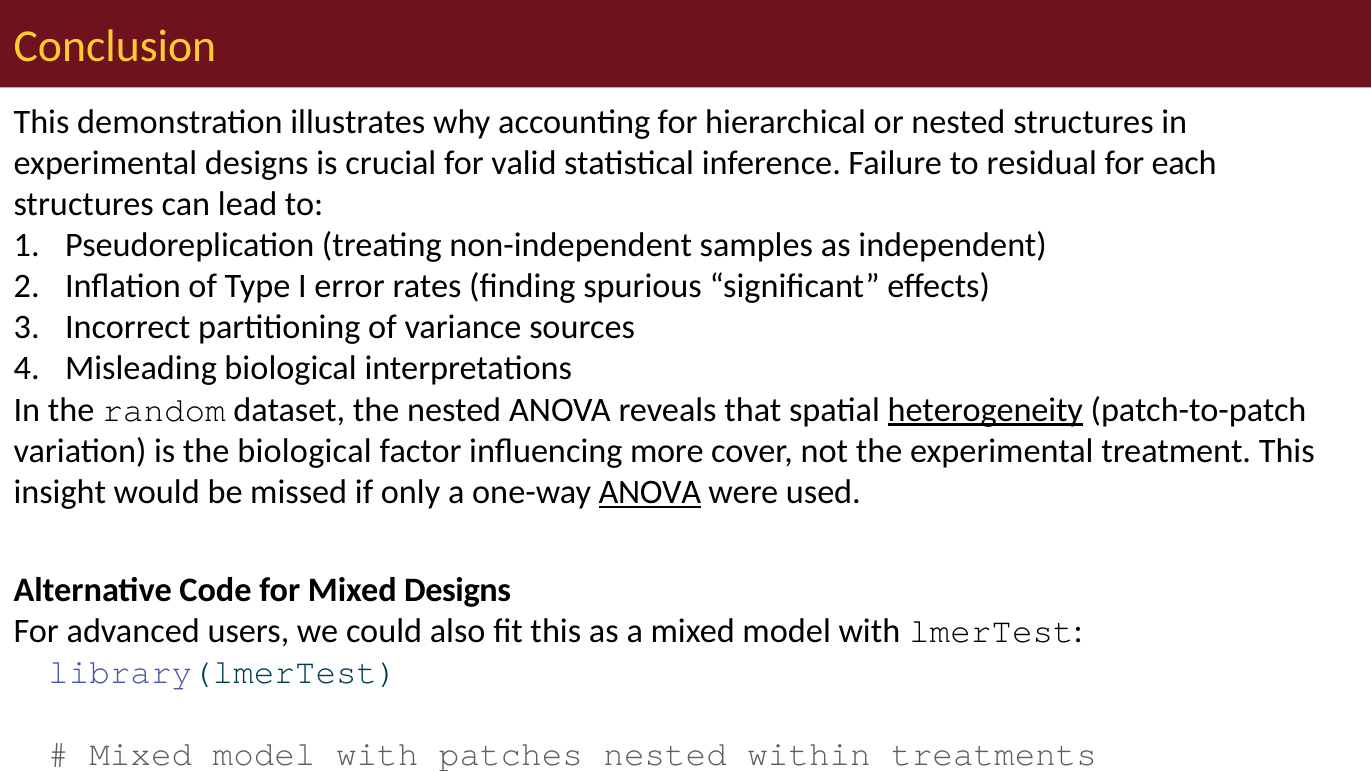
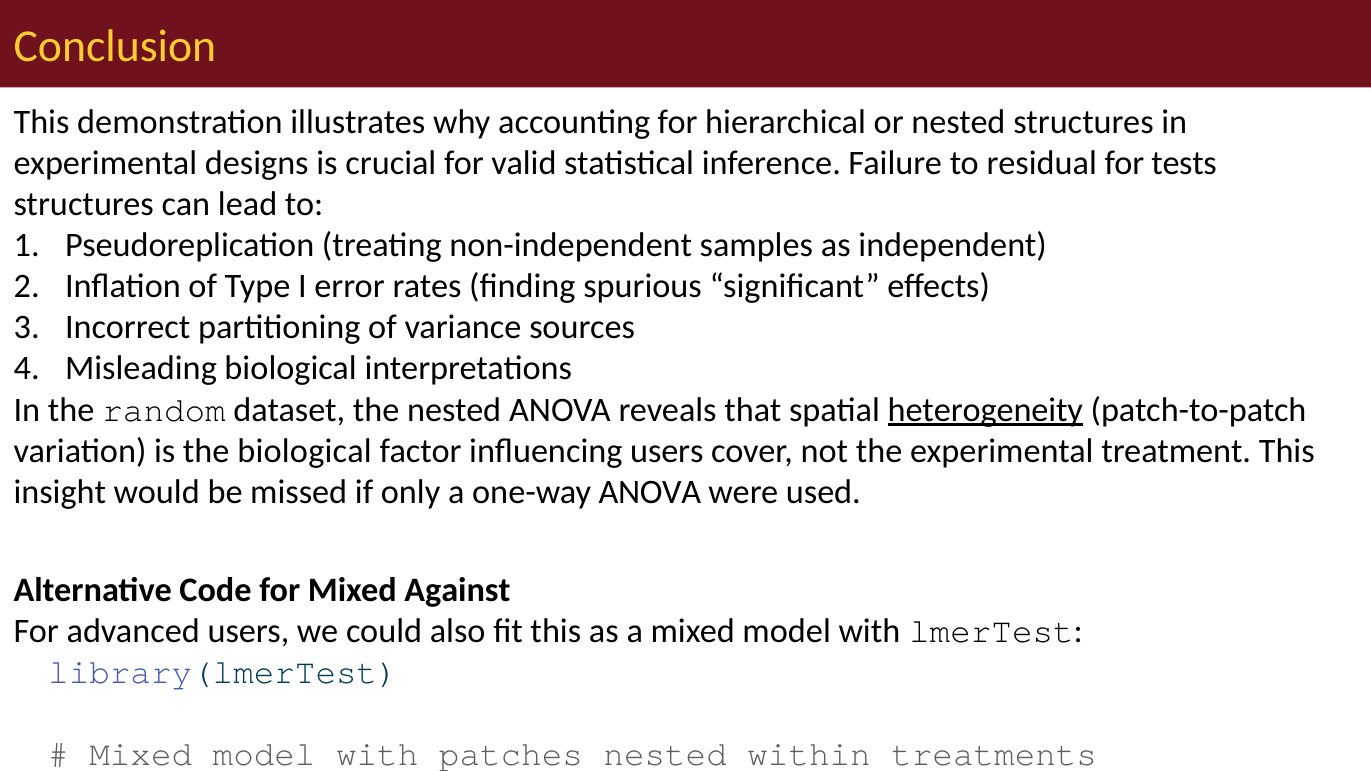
each: each -> tests (1184, 163)
influencing more: more -> users (667, 451)
ANOVA underline: present -> none (650, 492)
Mixed Designs: Designs -> Against (457, 590)
